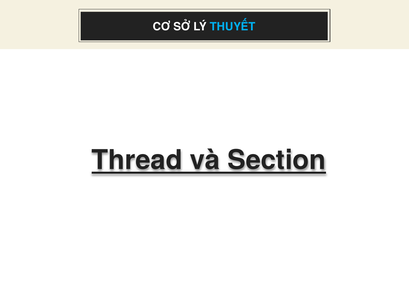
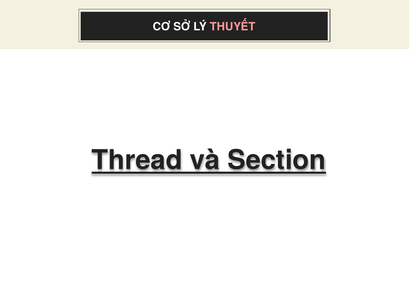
THUYẾT colour: light blue -> pink (233, 27)
